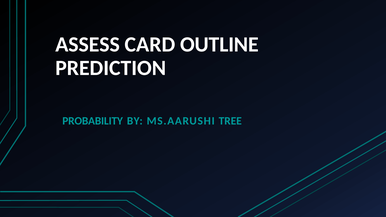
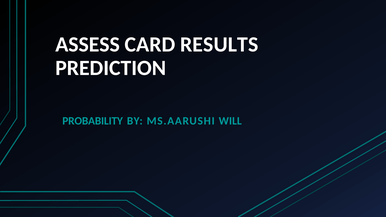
OUTLINE: OUTLINE -> RESULTS (219, 45)
TREE: TREE -> WILL (230, 121)
